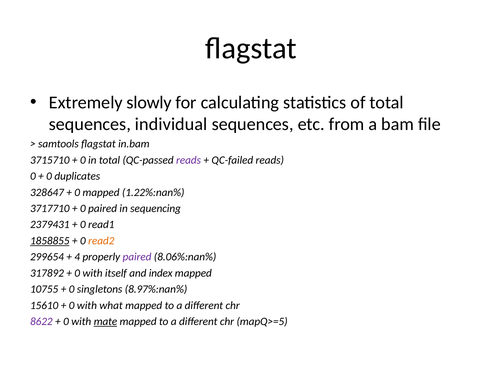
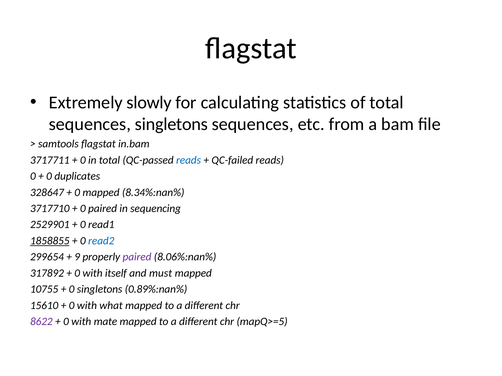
sequences individual: individual -> singletons (171, 124)
3715710: 3715710 -> 3717711 (50, 160)
reads colour: purple -> blue (189, 160)
1.22%:nan%: 1.22%:nan% -> 8.34%:nan% (153, 193)
2379431: 2379431 -> 2529901 (50, 225)
read2 colour: orange -> blue (101, 241)
4: 4 -> 9 (77, 257)
index: index -> must (161, 273)
8.97%:nan%: 8.97%:nan% -> 0.89%:nan% (156, 290)
mate underline: present -> none (105, 322)
